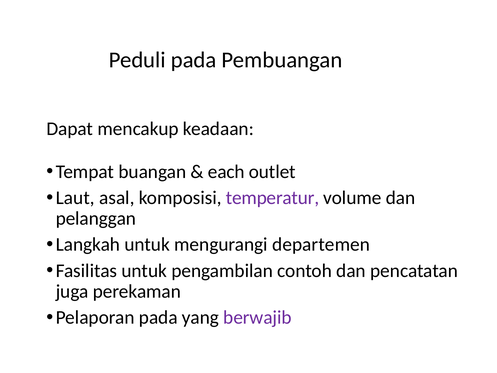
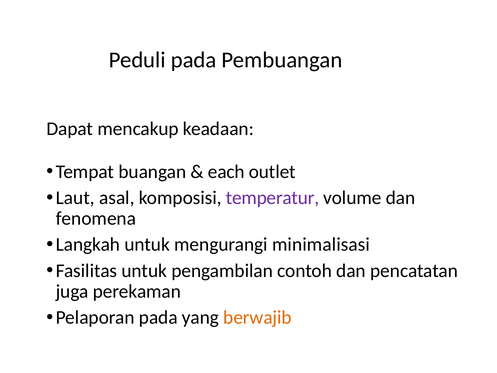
pelanggan: pelanggan -> fenomena (96, 218)
departemen: departemen -> minimalisasi (321, 244)
berwajib colour: purple -> orange (258, 317)
